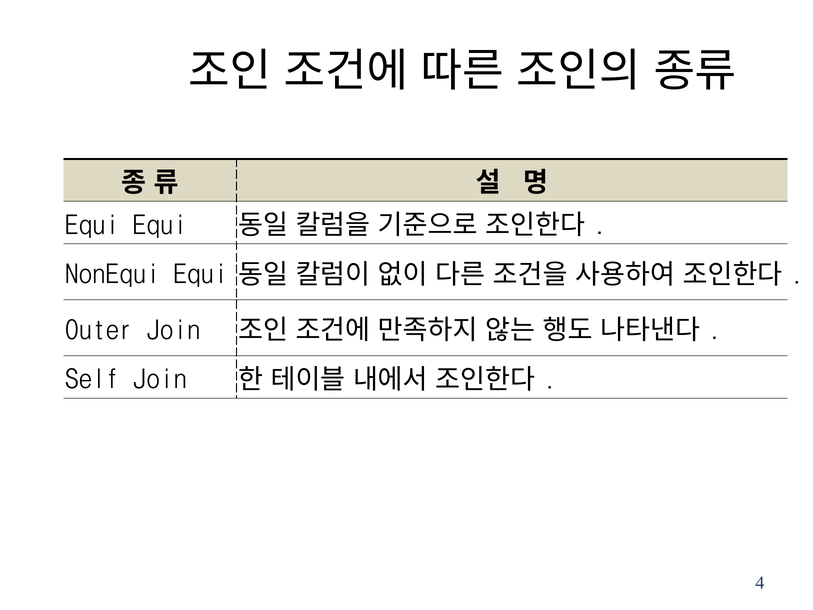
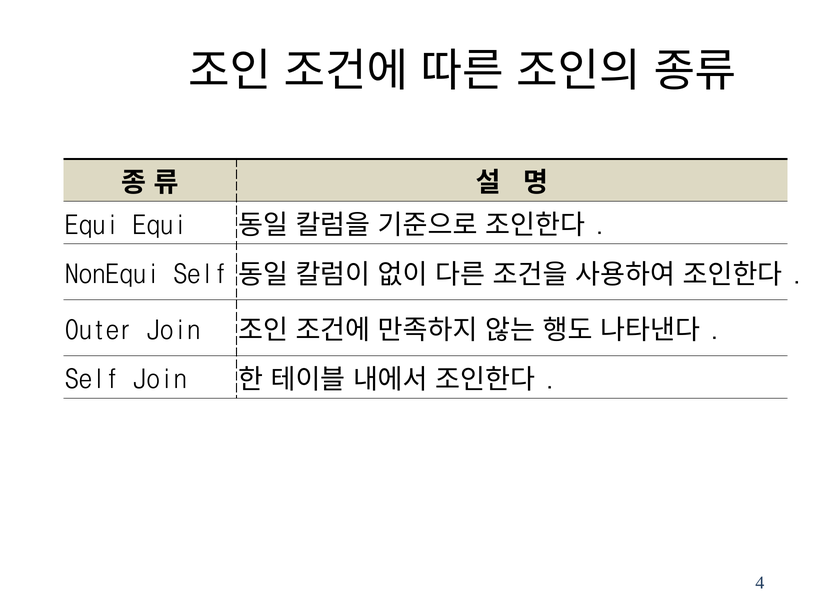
NonEqui Equi: Equi -> Self (201, 274)
